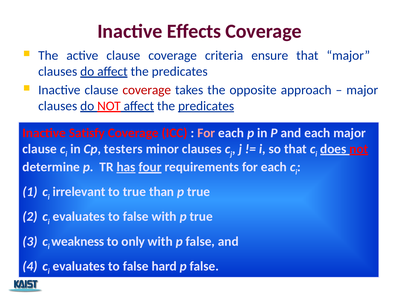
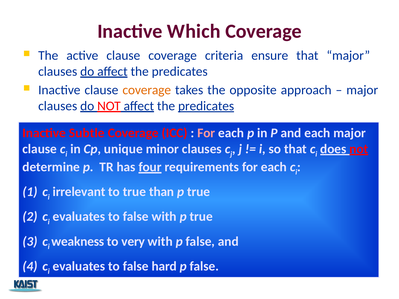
Effects: Effects -> Which (194, 31)
coverage colour: red -> orange (147, 90)
Satisfy: Satisfy -> Subtle (87, 133)
testers: testers -> unique (123, 149)
has underline: present -> none (126, 167)
only: only -> very (133, 242)
